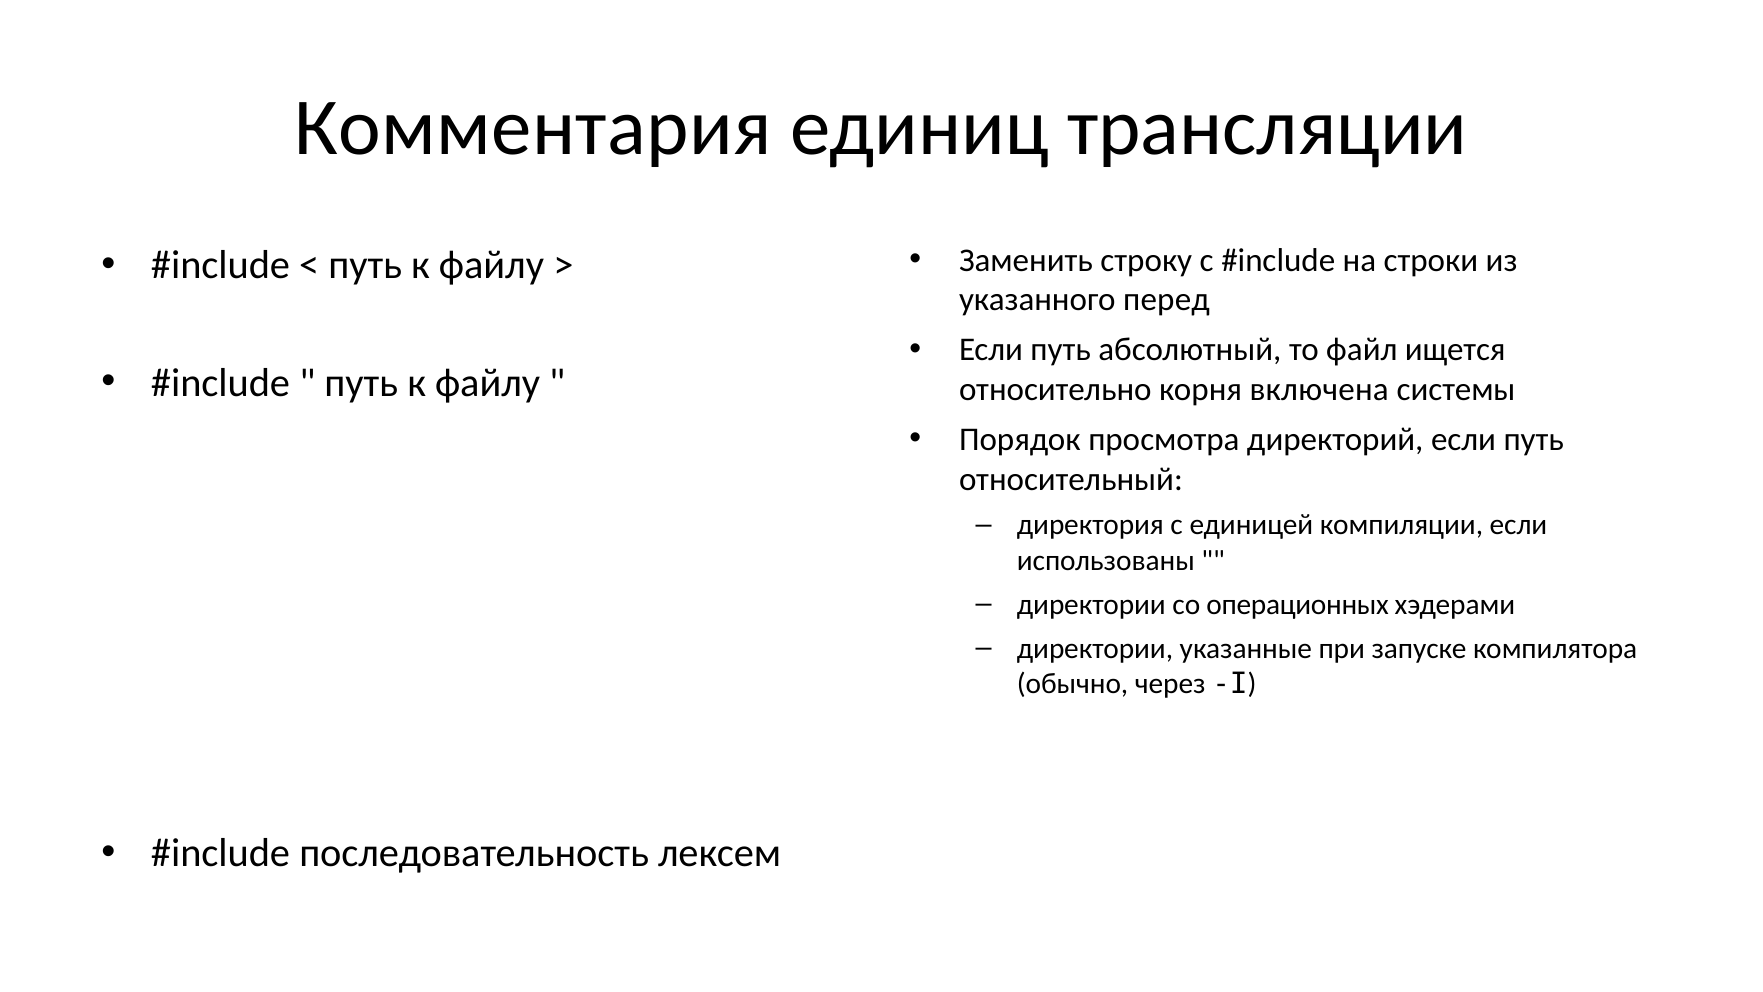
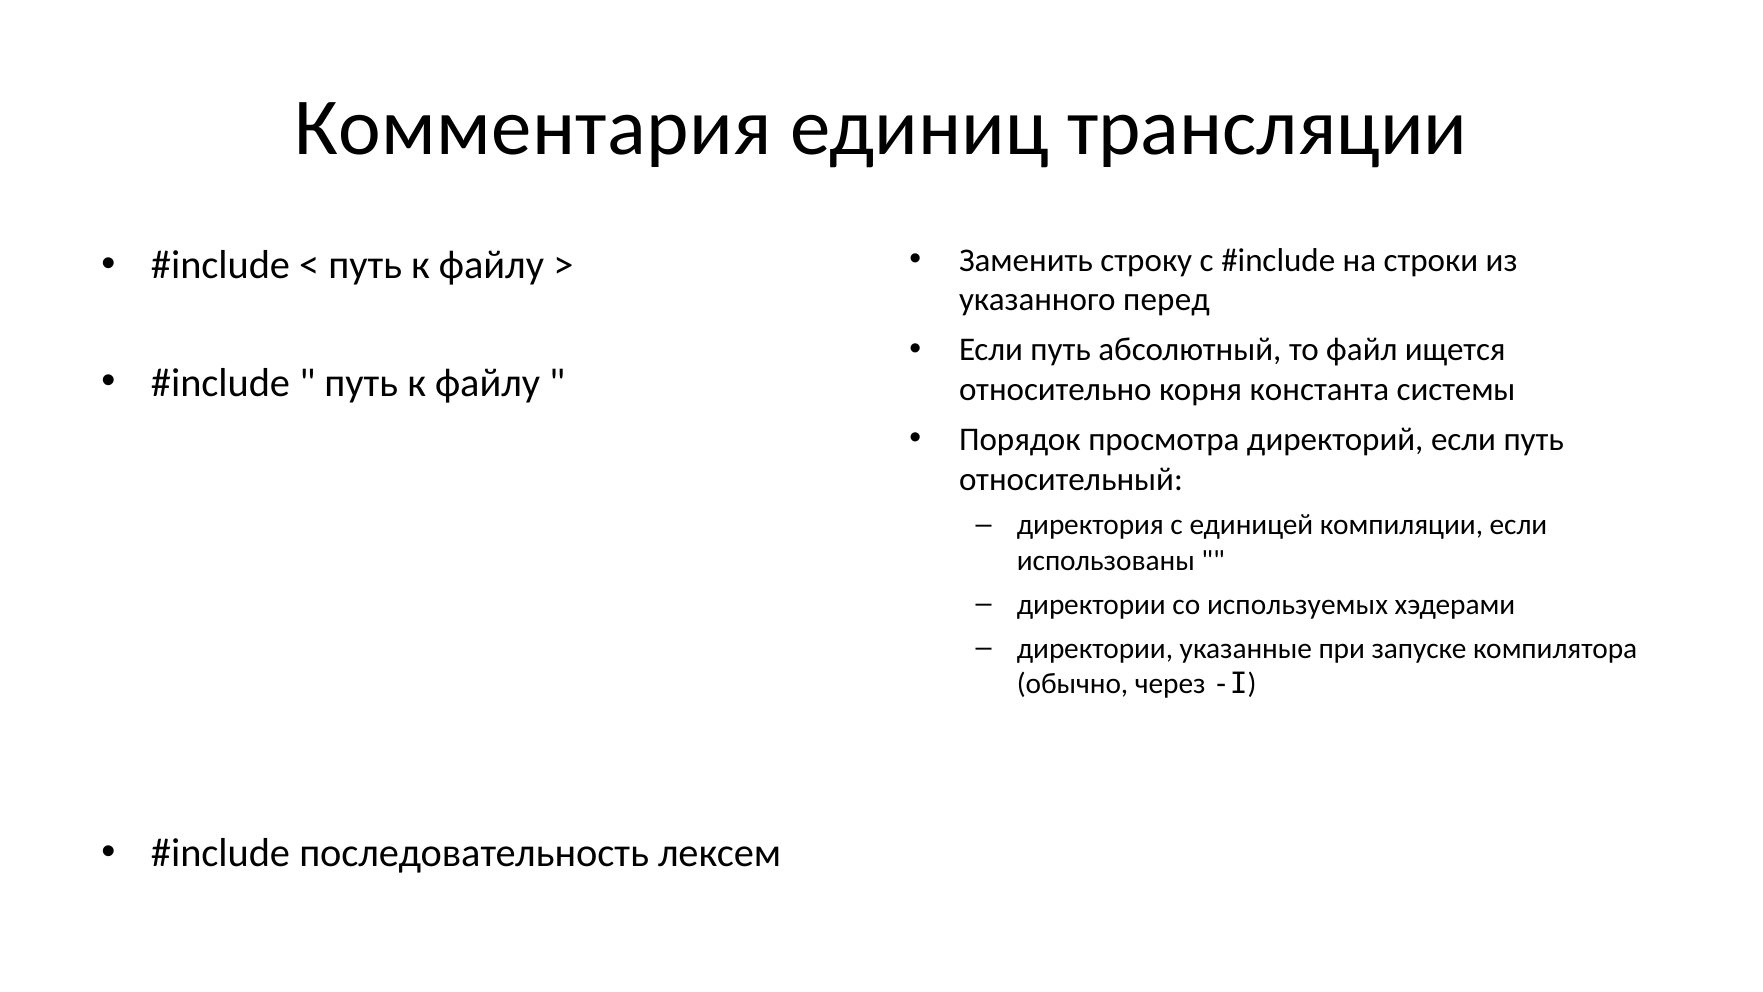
включена: включена -> константа (1319, 389)
операционных: операционных -> используемых (1298, 604)
